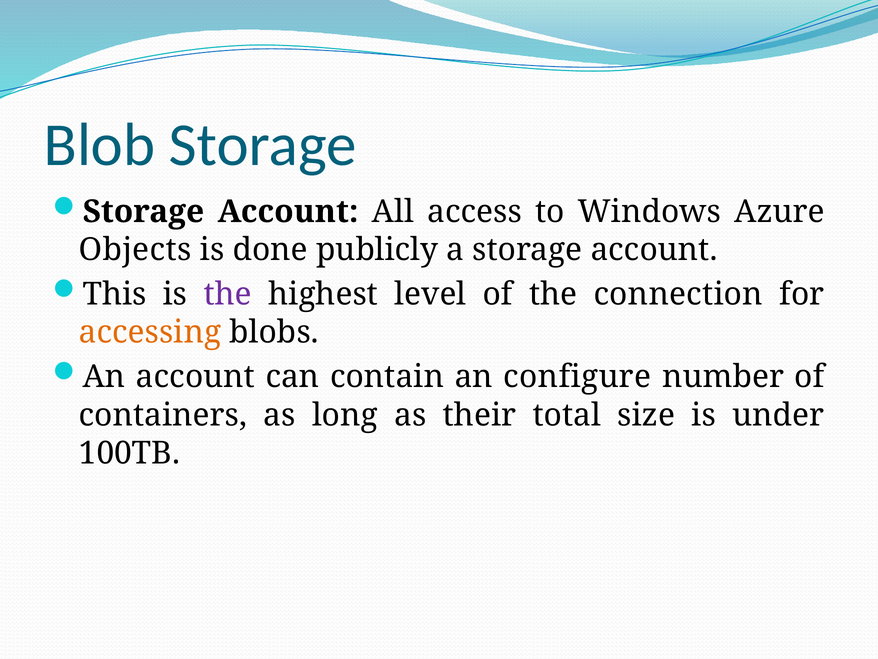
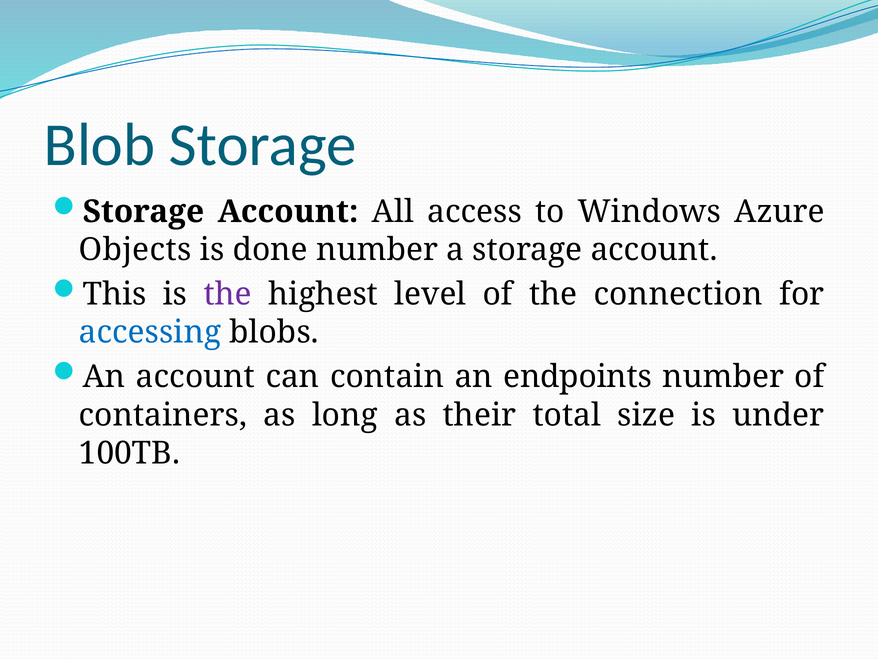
done publicly: publicly -> number (377, 250)
accessing colour: orange -> blue (150, 332)
configure: configure -> endpoints (578, 377)
